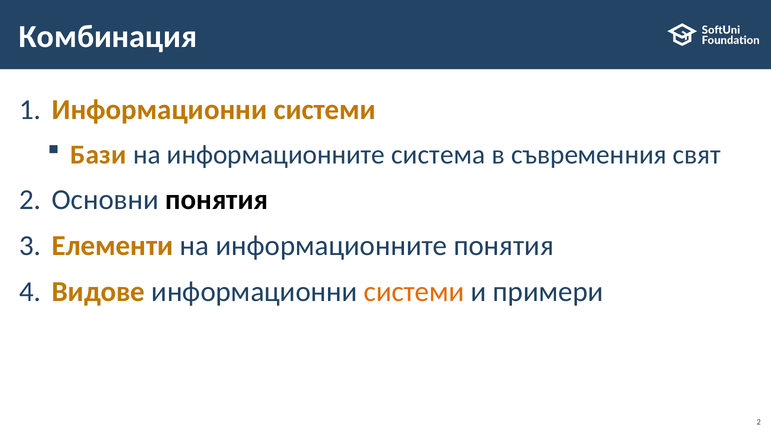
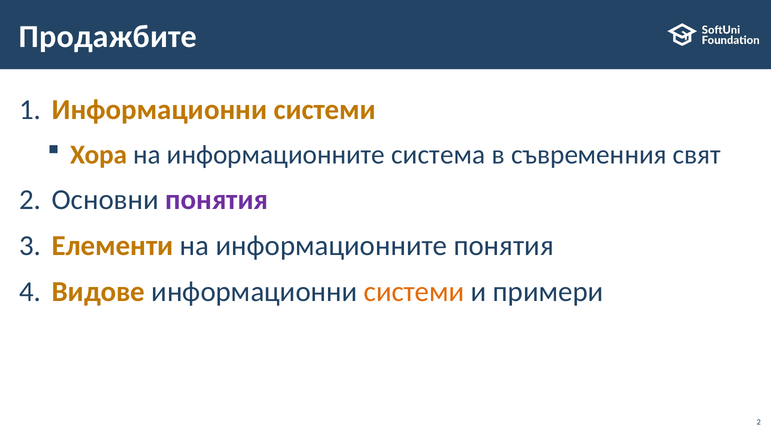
Комбинация: Комбинация -> Продажбите (108, 37)
Бази: Бази -> Хора (99, 155)
понятия colour: black -> purple (217, 200)
